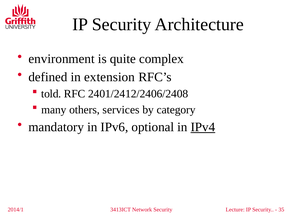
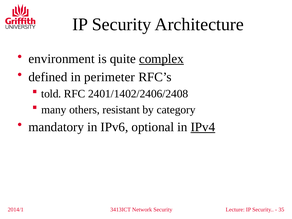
complex underline: none -> present (161, 59)
extension: extension -> perimeter (109, 77)
2401/2412/2406/2408: 2401/2412/2406/2408 -> 2401/1402/2406/2408 (138, 94)
services: services -> resistant (121, 110)
